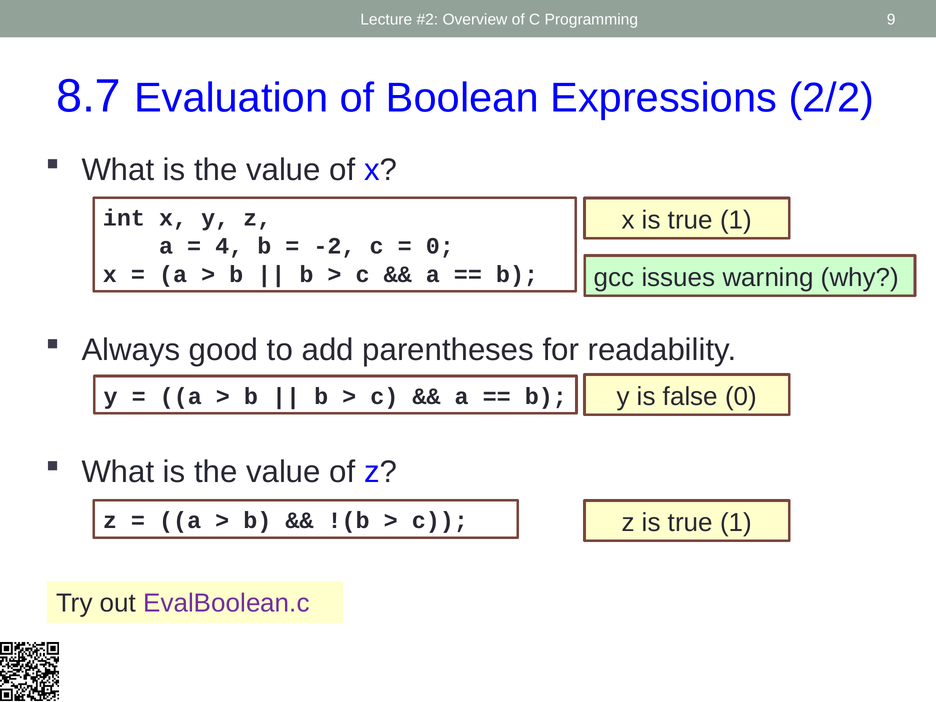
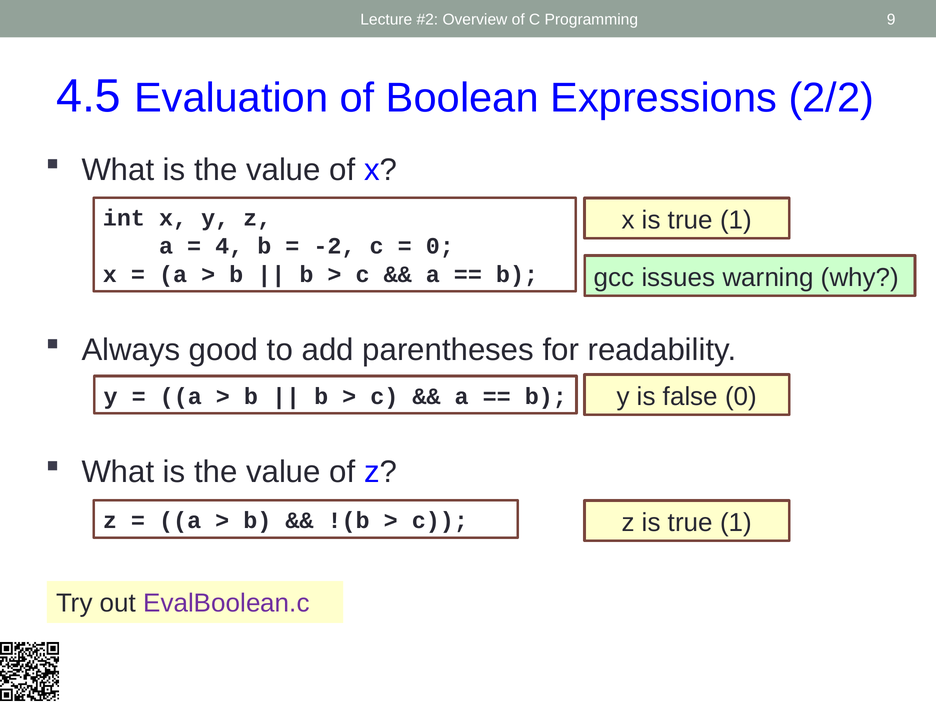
8.7: 8.7 -> 4.5 (89, 96)
